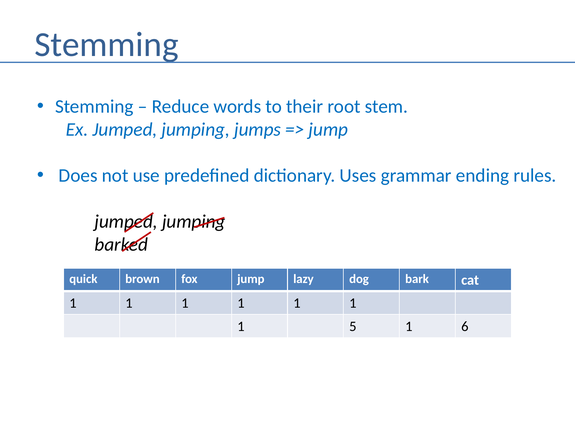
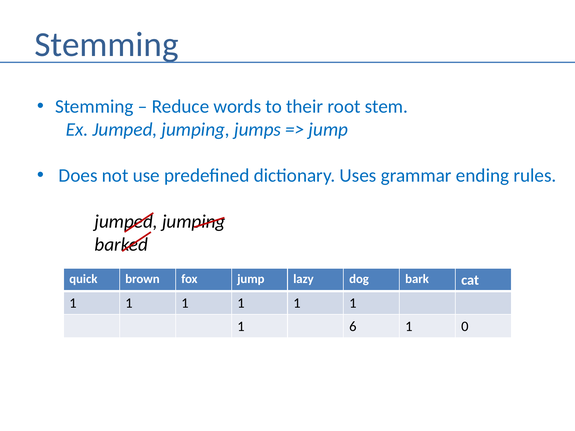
5: 5 -> 6 (353, 326)
6: 6 -> 0 (465, 326)
